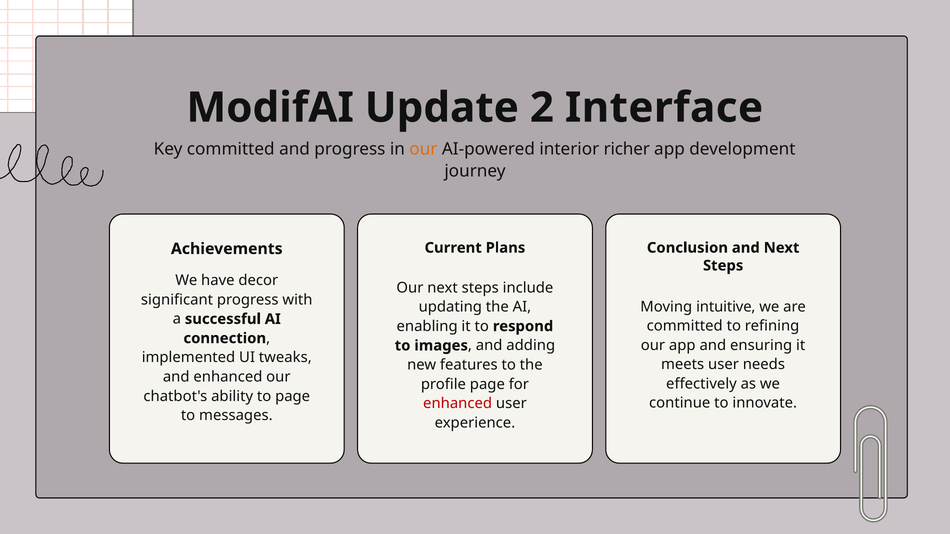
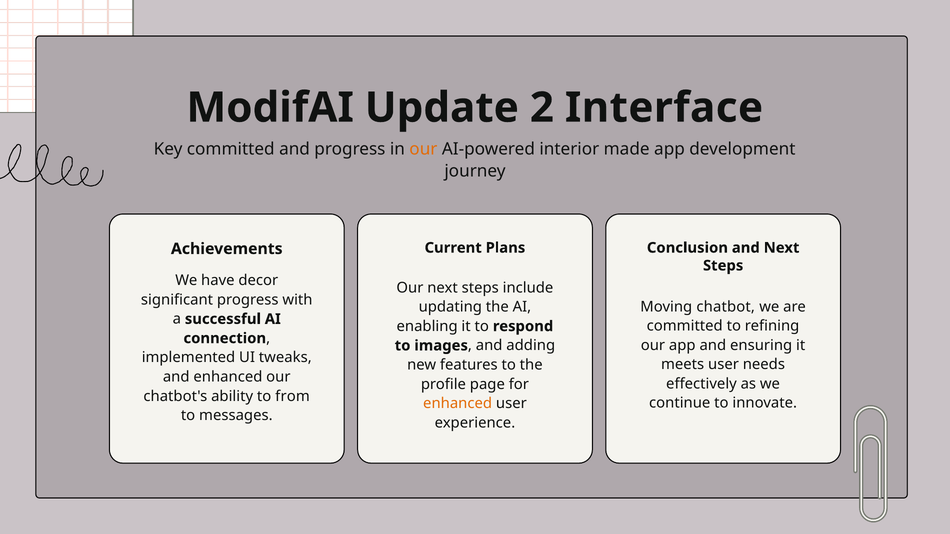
richer: richer -> made (627, 149)
intuitive: intuitive -> chatbot (726, 307)
to page: page -> from (293, 396)
enhanced colour: red -> orange (458, 404)
